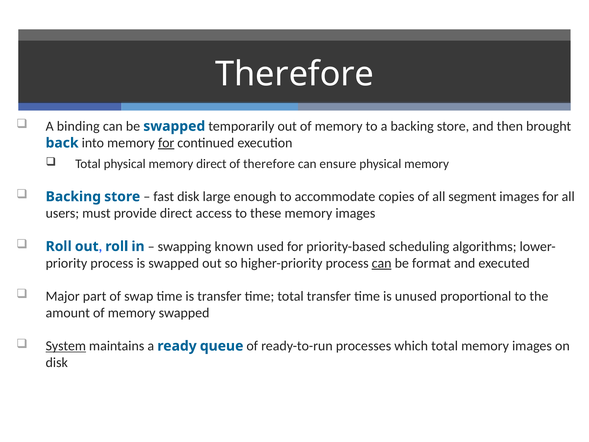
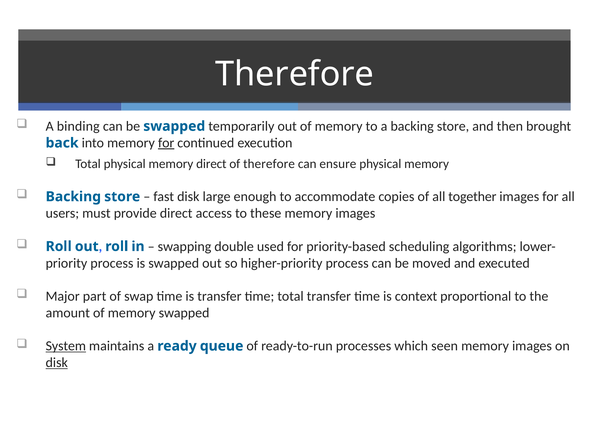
segment: segment -> together (472, 197)
known: known -> double (234, 246)
can underline: present -> none (382, 263)
format: format -> moved (431, 263)
unused: unused -> context (416, 296)
which total: total -> seen (445, 346)
disk underline: none -> present (57, 363)
